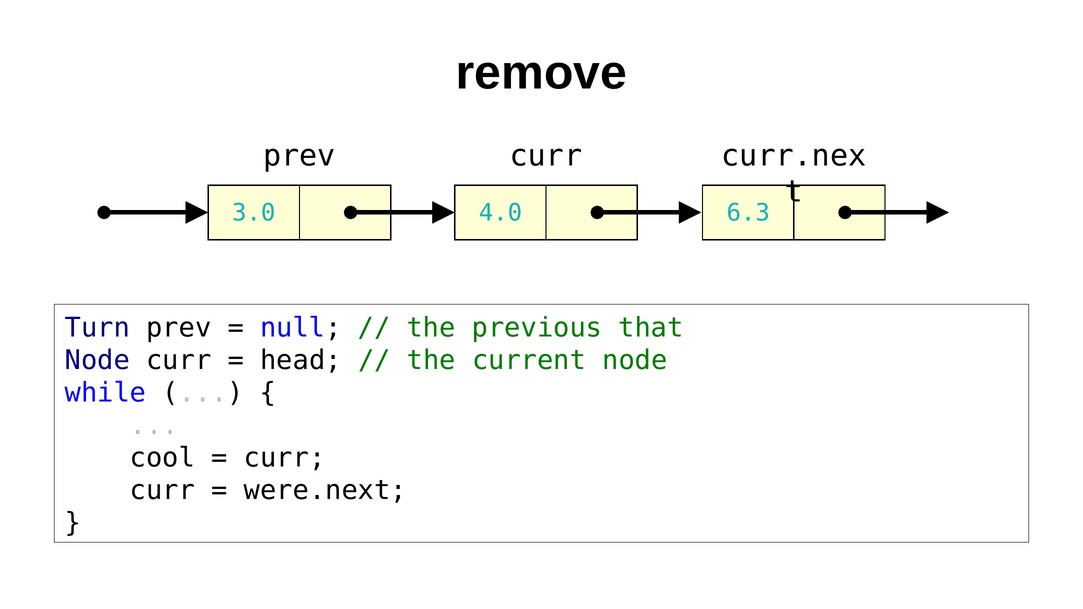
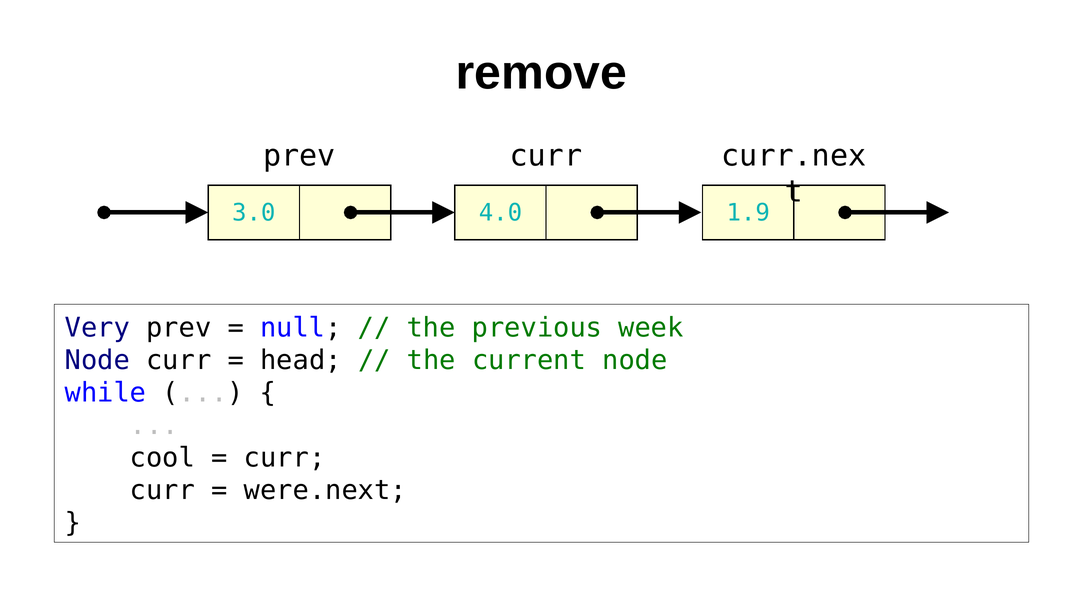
6.3: 6.3 -> 1.9 (748, 213)
Turn: Turn -> Very (97, 328)
that: that -> week (651, 328)
